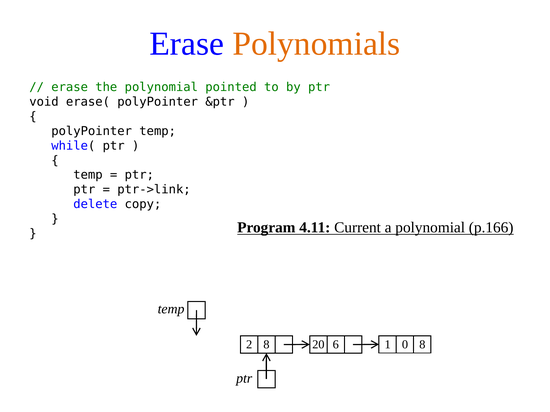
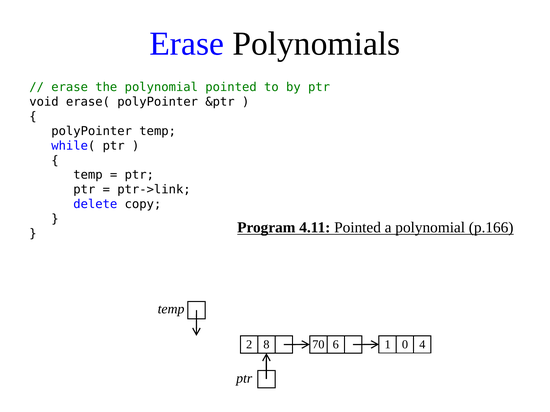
Polynomials colour: orange -> black (316, 44)
4.11 Current: Current -> Pointed (358, 228)
20: 20 -> 70 (318, 345)
0 8: 8 -> 4 (422, 345)
